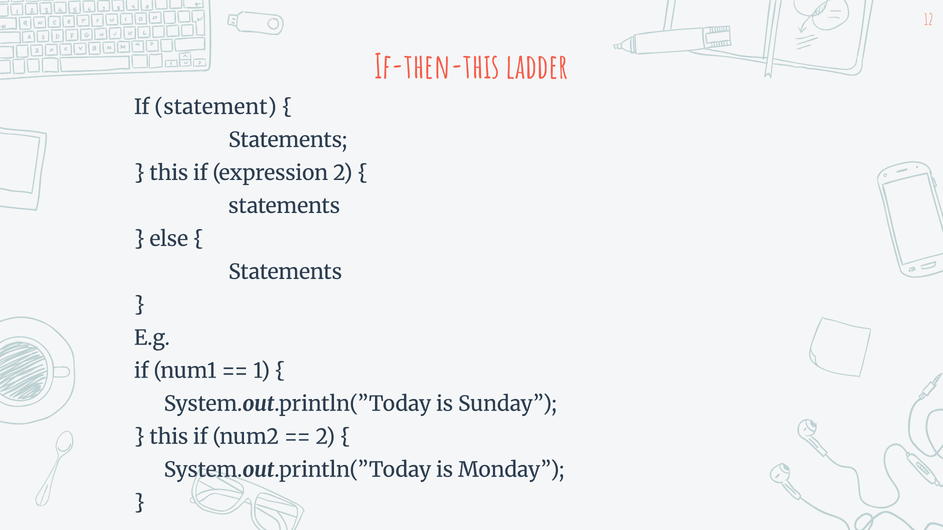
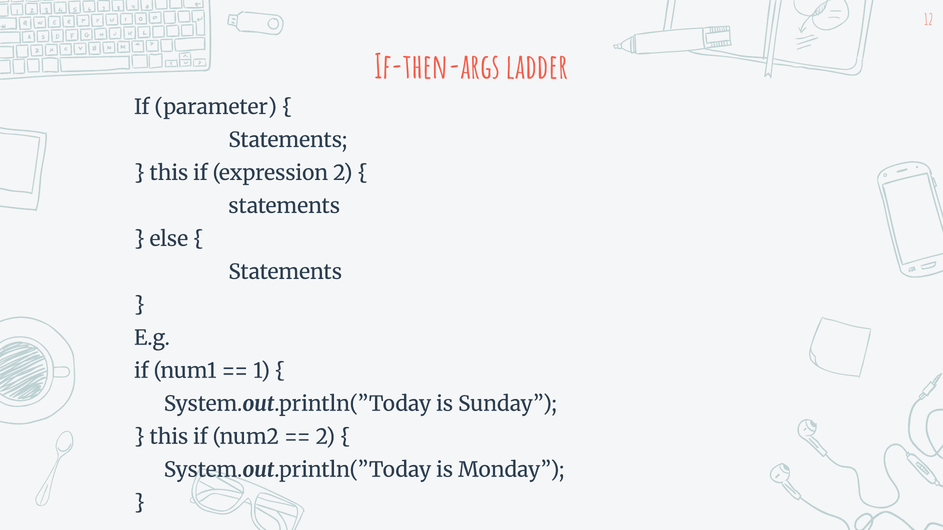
If-then-this: If-then-this -> If-then-args (437, 68)
statement: statement -> parameter (216, 107)
